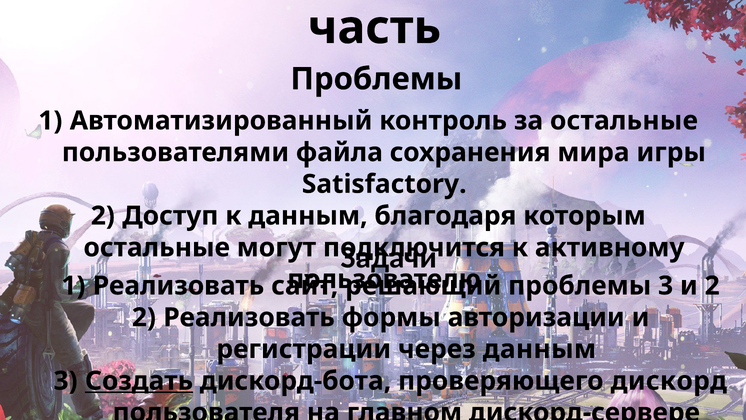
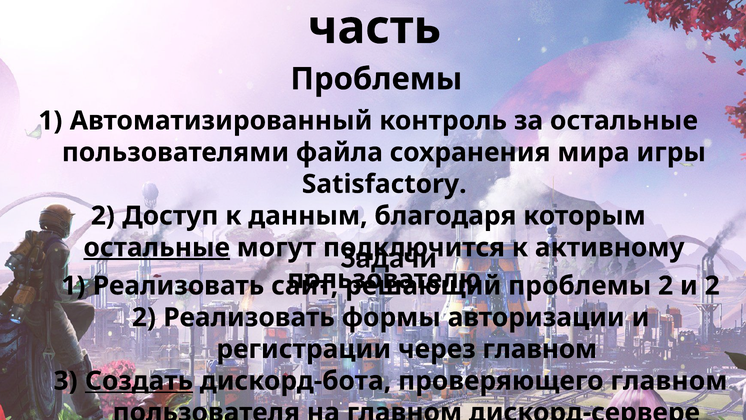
остальные underline: none -> present (157, 247)
проблемы 3: 3 -> 2 (666, 286)
через данным: данным -> главном (540, 349)
проверяющего дискорд: дискорд -> главном (669, 381)
